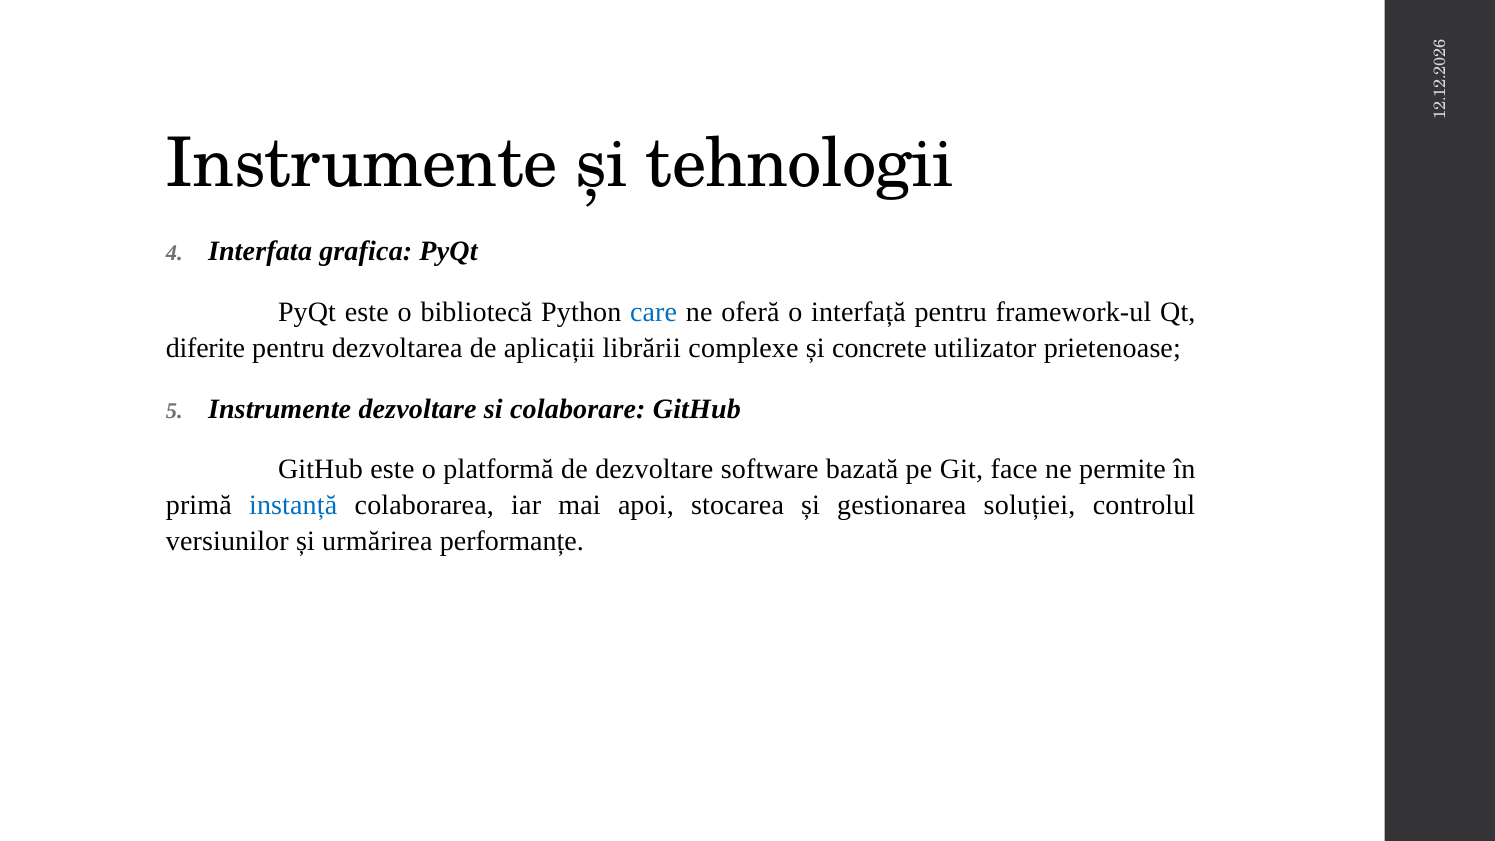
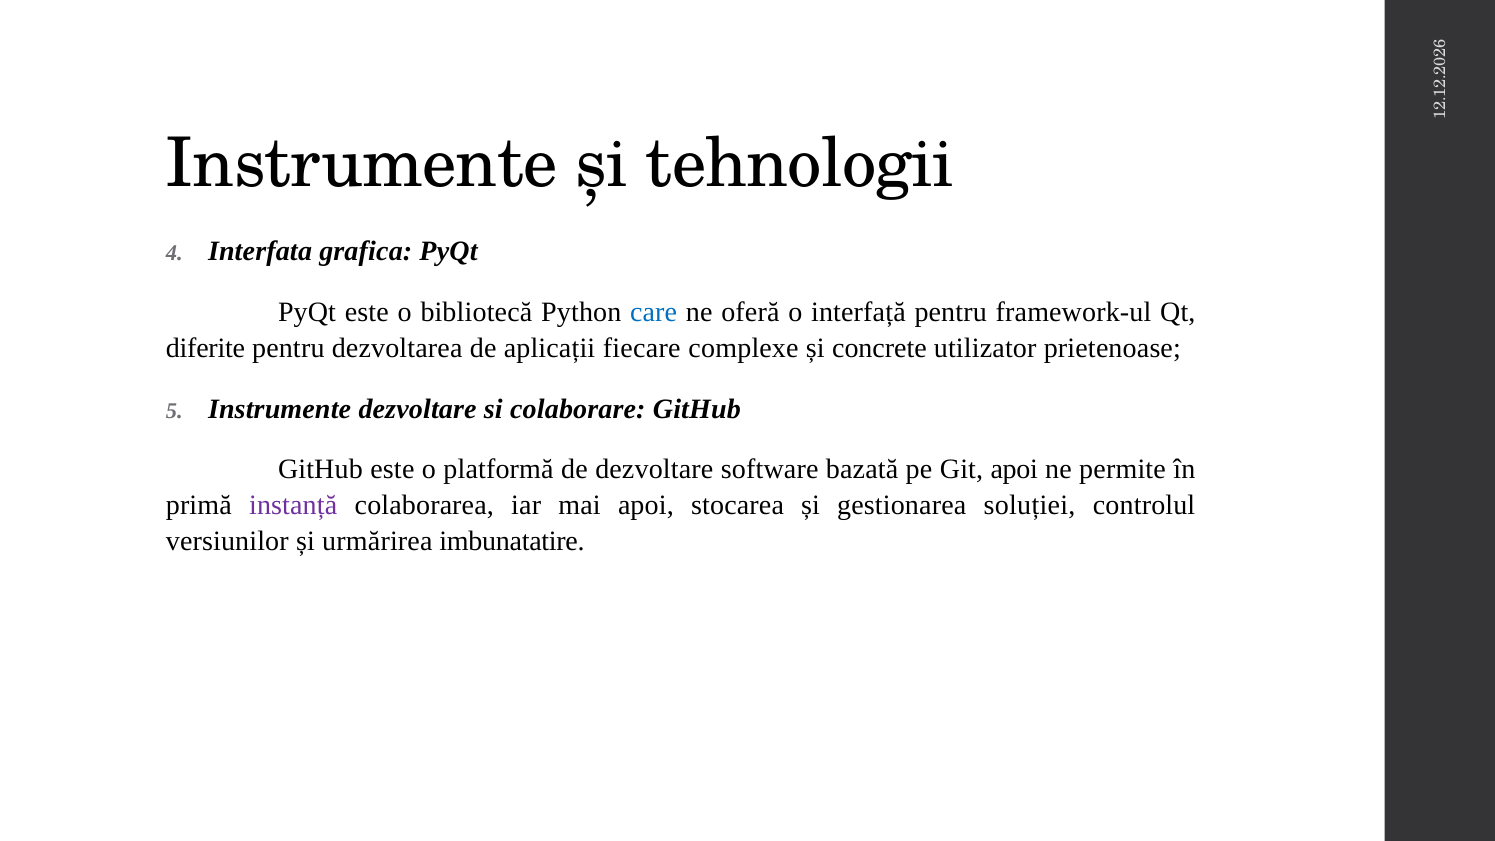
librării: librării -> fiecare (642, 348)
Git face: face -> apoi (1014, 470)
instanță colour: blue -> purple (293, 506)
performanțe: performanțe -> imbunatatire (512, 542)
